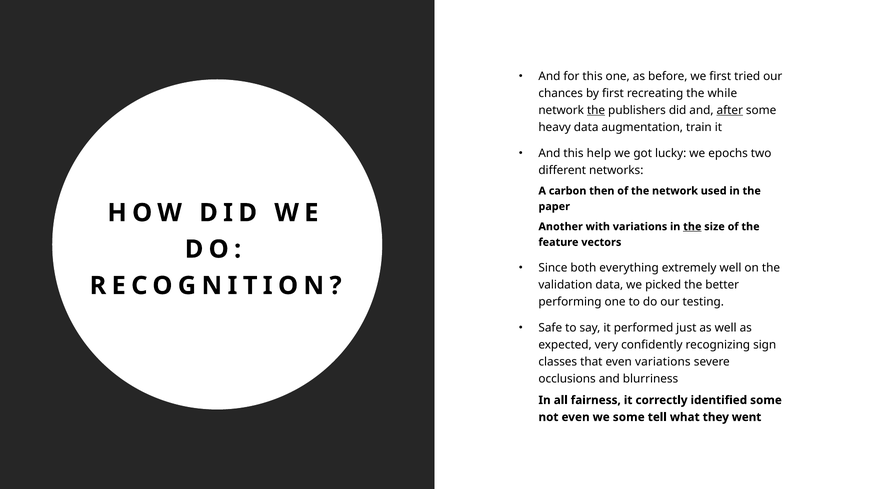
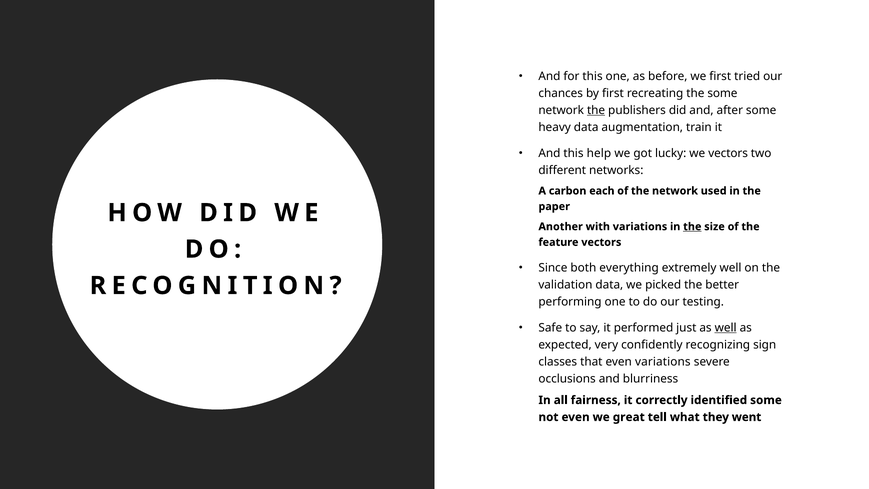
the while: while -> some (722, 93)
after underline: present -> none (730, 110)
we epochs: epochs -> vectors (728, 153)
then: then -> each (602, 191)
well underline: none -> present (726, 328)
we some: some -> great (629, 417)
